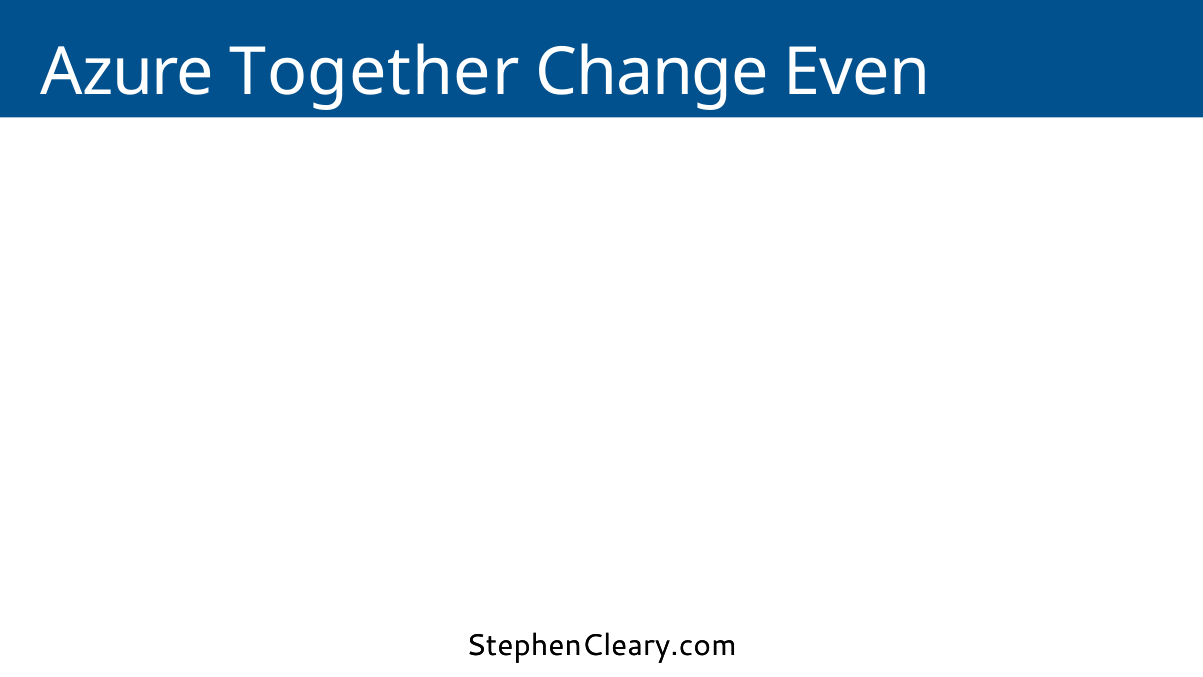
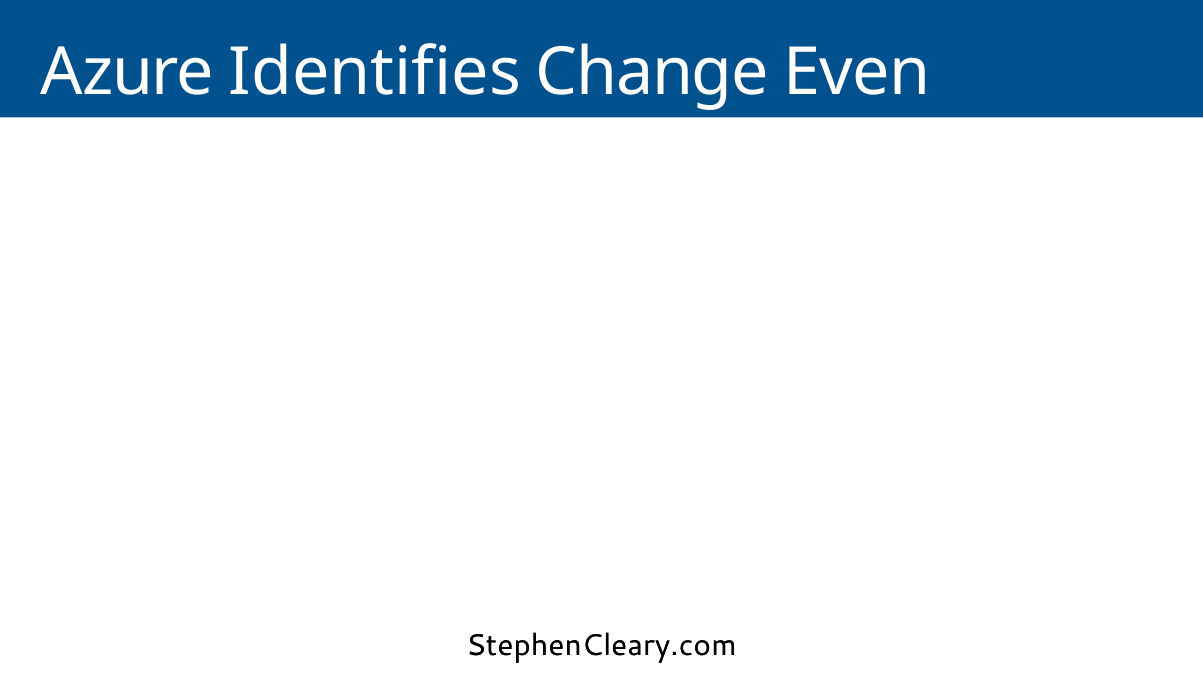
Together: Together -> Identifies (375, 73)
